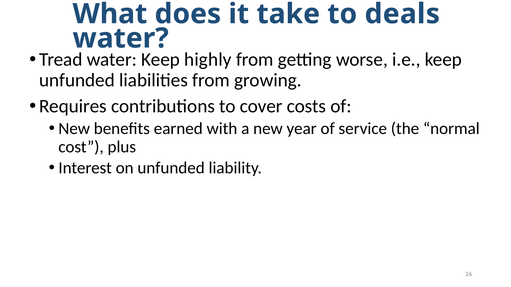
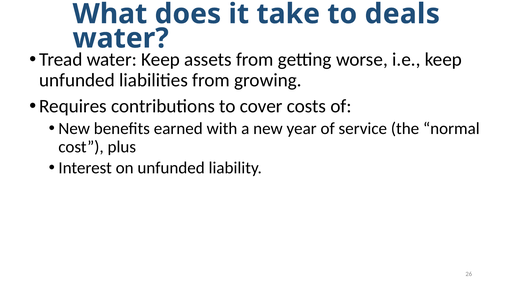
highly: highly -> assets (208, 60)
